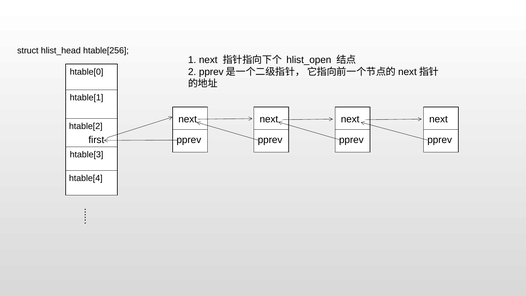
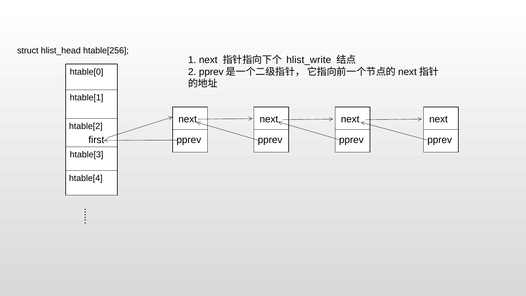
hlist_open: hlist_open -> hlist_write (309, 60)
